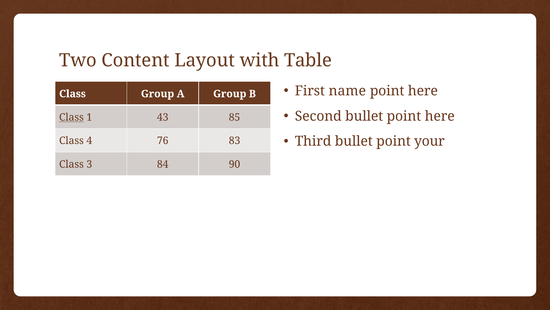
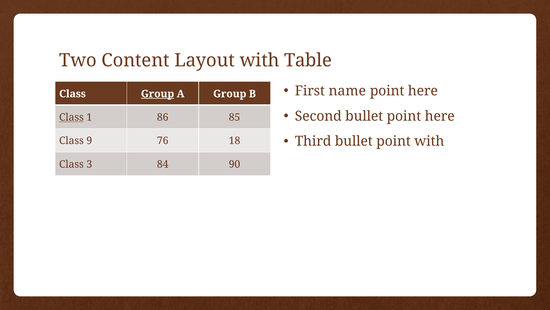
Group underline: none -> present (158, 94)
43: 43 -> 86 (163, 117)
point your: your -> with (429, 141)
4: 4 -> 9 (89, 141)
83: 83 -> 18 (235, 141)
